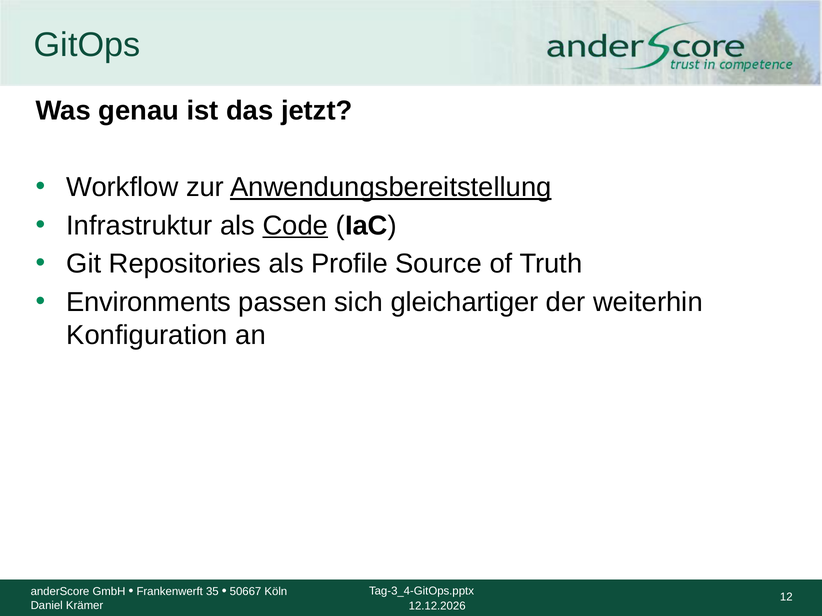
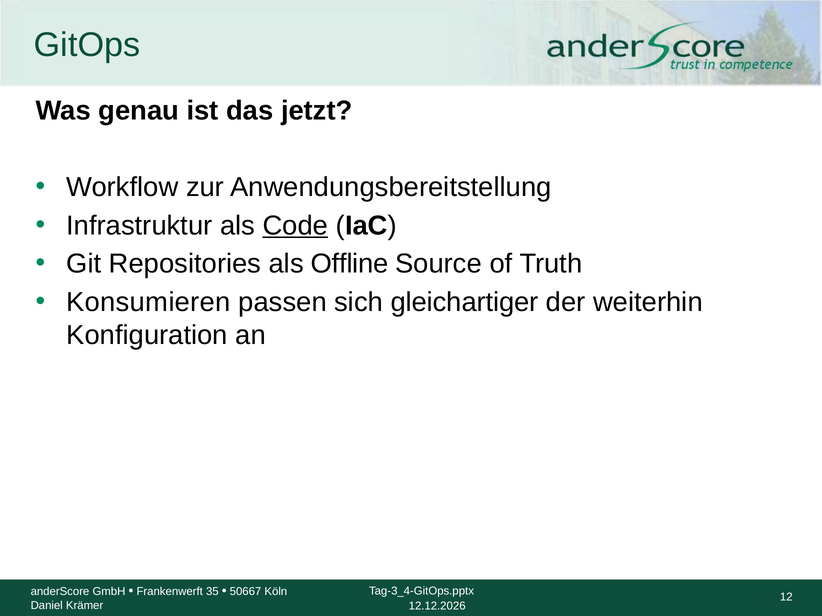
Anwendungsbereitstellung underline: present -> none (391, 187)
Profile: Profile -> Offline (350, 264)
Environments: Environments -> Konsumieren (148, 302)
